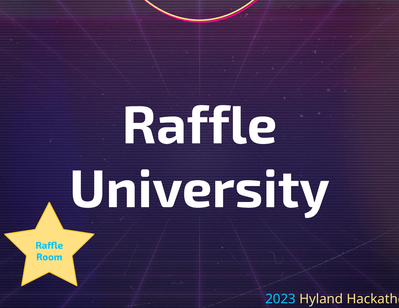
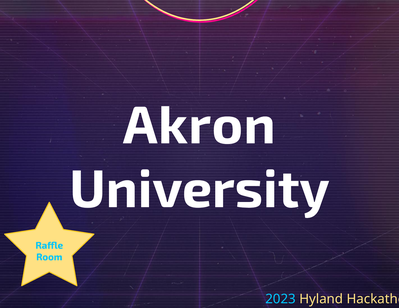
Raffle: Raffle -> Akron (199, 126)
